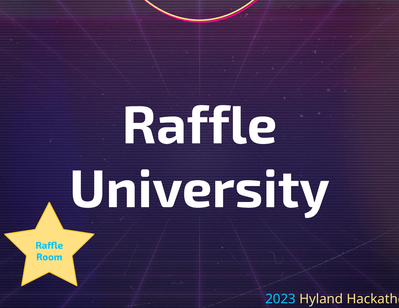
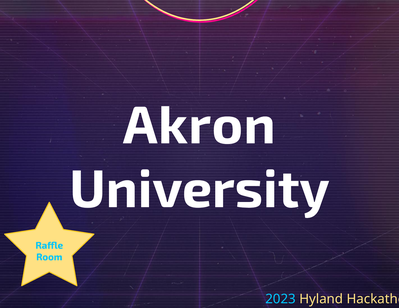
Raffle: Raffle -> Akron (199, 126)
